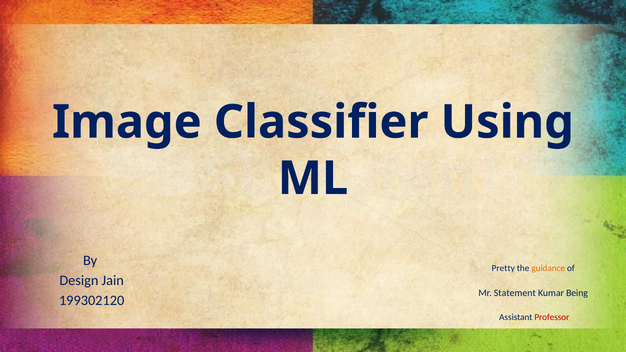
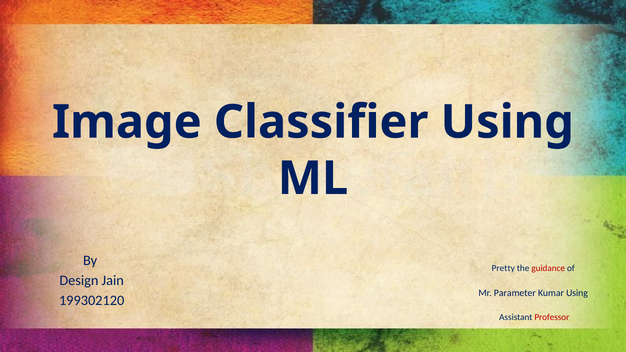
guidance colour: orange -> red (548, 268)
Statement: Statement -> Parameter (515, 293)
Kumar Being: Being -> Using (577, 293)
